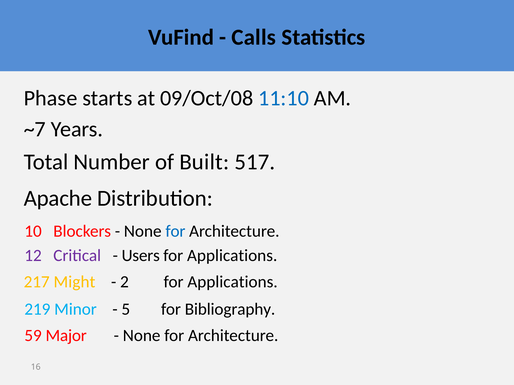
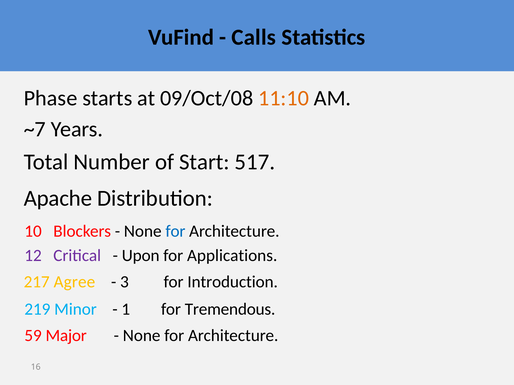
11:10 colour: blue -> orange (284, 98)
Built: Built -> Start (204, 162)
Users: Users -> Upon (141, 256)
Might: Might -> Agree (74, 282)
2: 2 -> 3 (124, 282)
Applications: Applications -> Introduction (233, 282)
5: 5 -> 1 (126, 310)
Bibliography: Bibliography -> Tremendous (230, 310)
